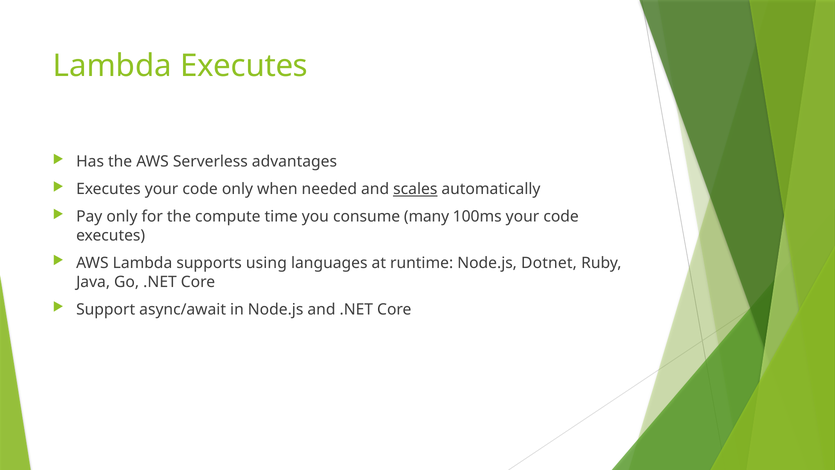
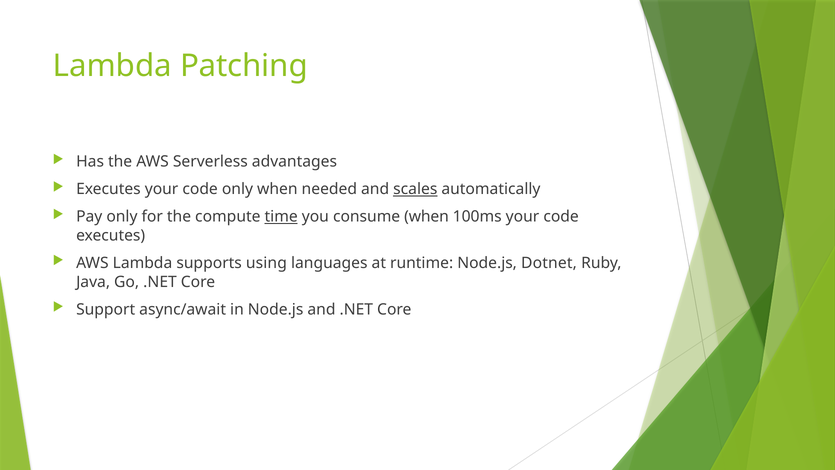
Lambda Executes: Executes -> Patching (244, 66)
time underline: none -> present (281, 217)
consume many: many -> when (427, 217)
